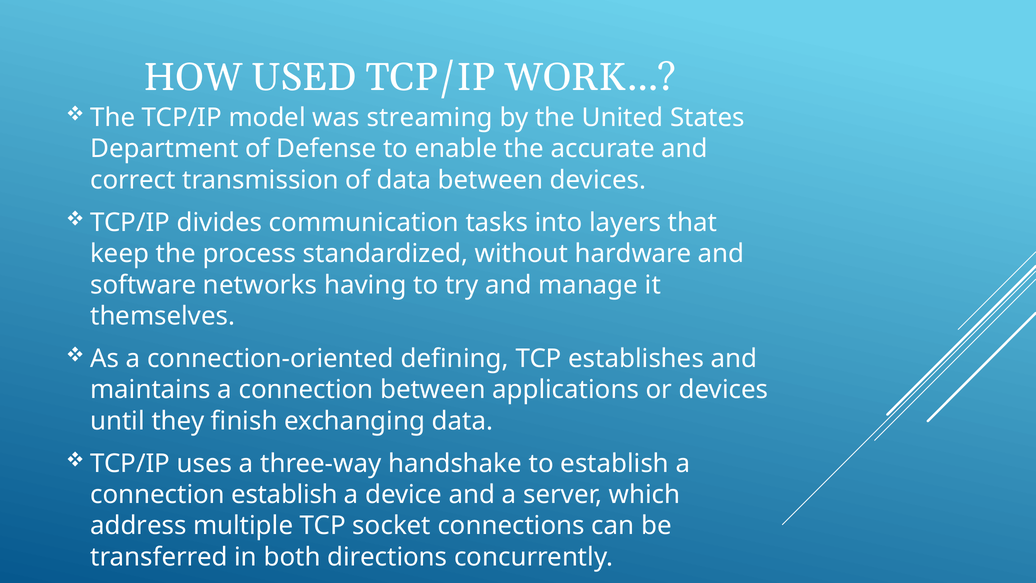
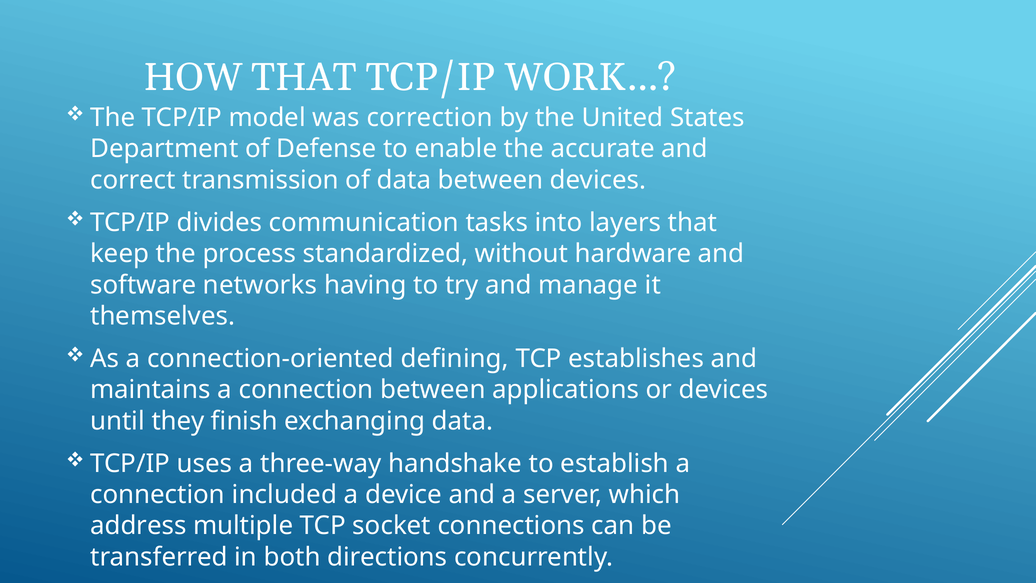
HOW USED: USED -> THAT (304, 78)
streaming: streaming -> correction (430, 118)
connection establish: establish -> included (284, 495)
